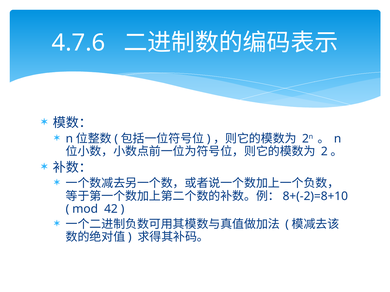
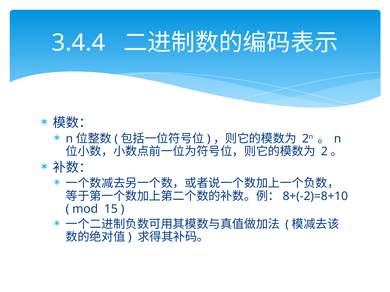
4.7.6: 4.7.6 -> 3.4.4 (79, 43)
42: 42 -> 15 (111, 209)
